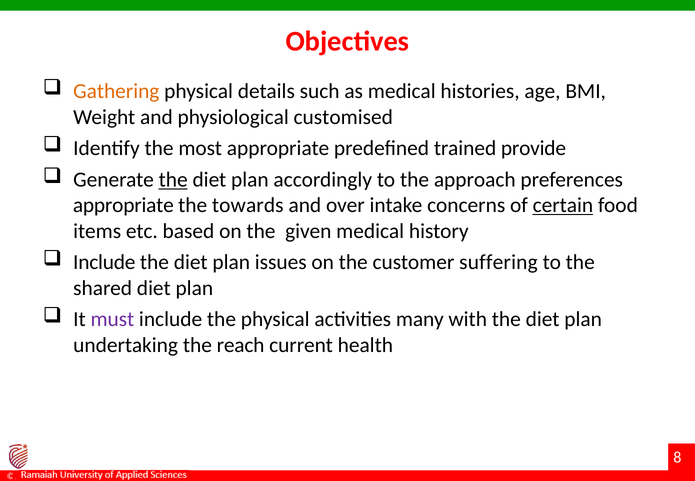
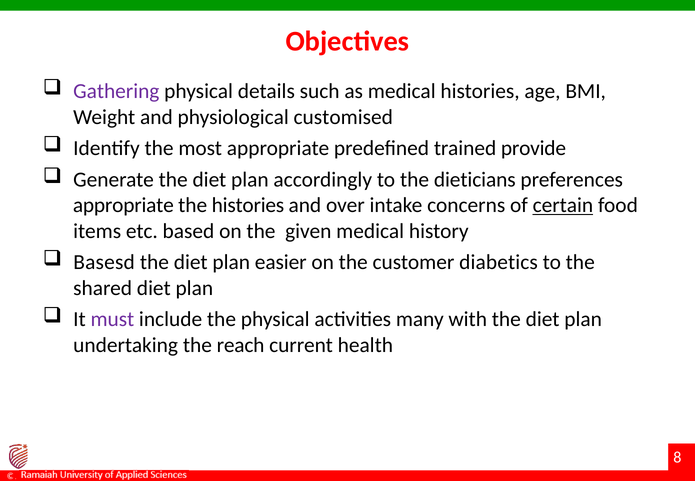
Gathering colour: orange -> purple (116, 91)
the underline: present -> none (173, 180)
approach: approach -> dieticians (475, 180)
the towards: towards -> histories (248, 205)
Include: Include -> Basesd (104, 262)
issues: issues -> easier (281, 262)
suffering: suffering -> diabetics (498, 262)
